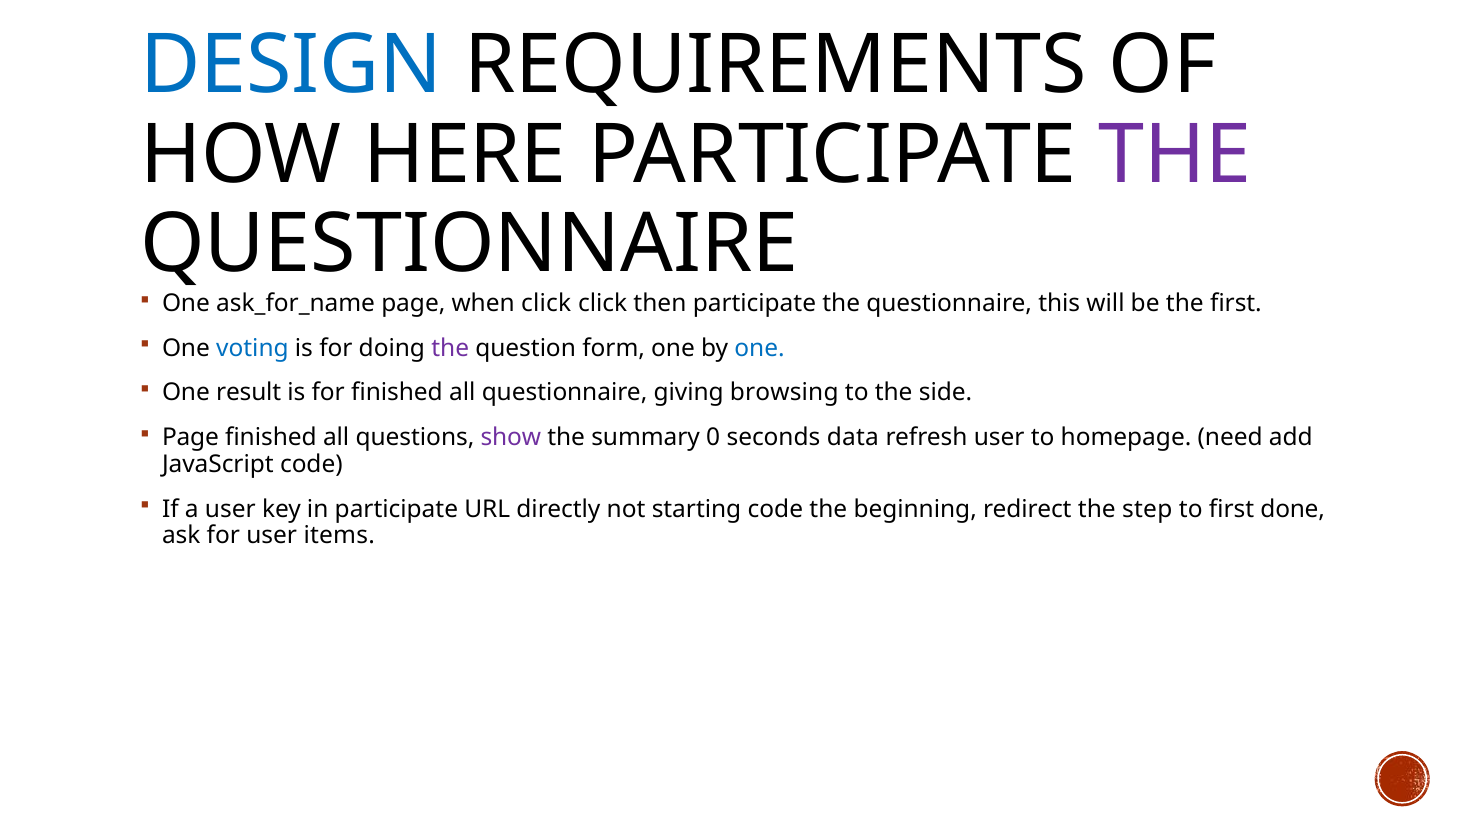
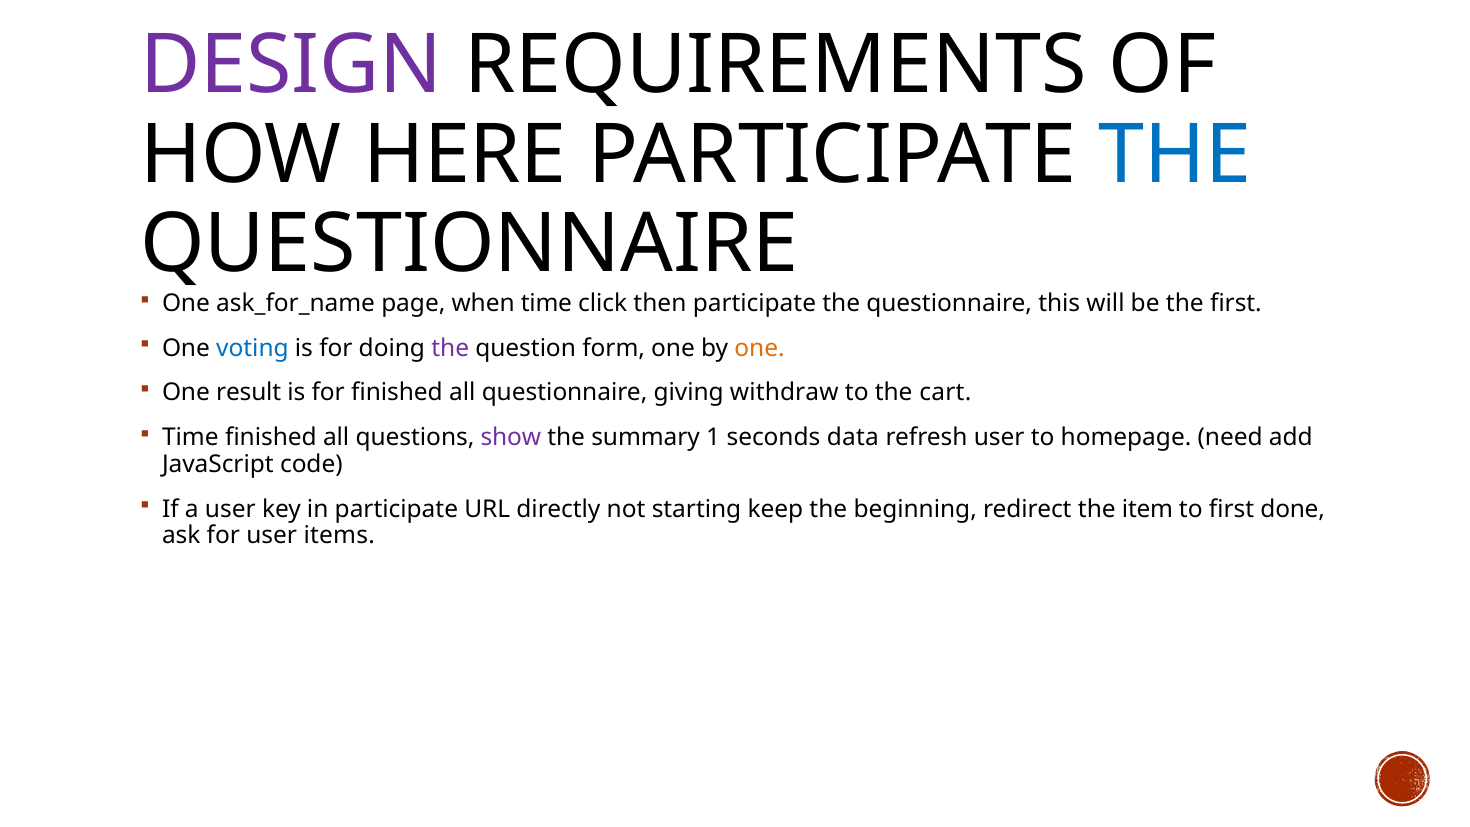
DESIGN colour: blue -> purple (291, 66)
THE colour: purple -> blue (1175, 155)
when click: click -> time (546, 303)
one colour: blue -> orange (760, 348)
browsing: browsing -> withdraw (784, 393)
side: side -> cart (945, 393)
Page: Page -> Time (190, 438)
0: 0 -> 1 (713, 438)
starting code: code -> keep (775, 509)
step: step -> item (1147, 509)
